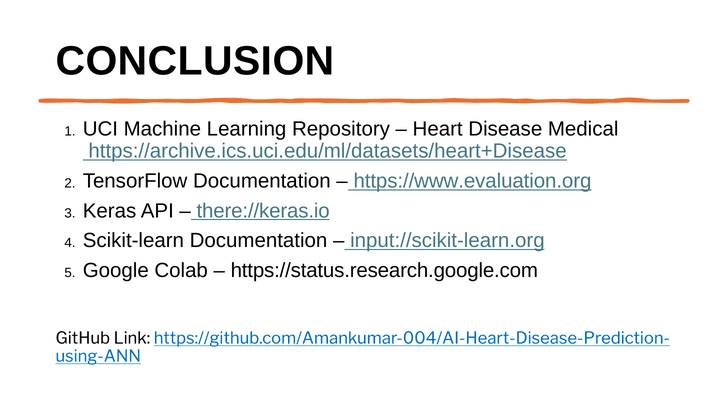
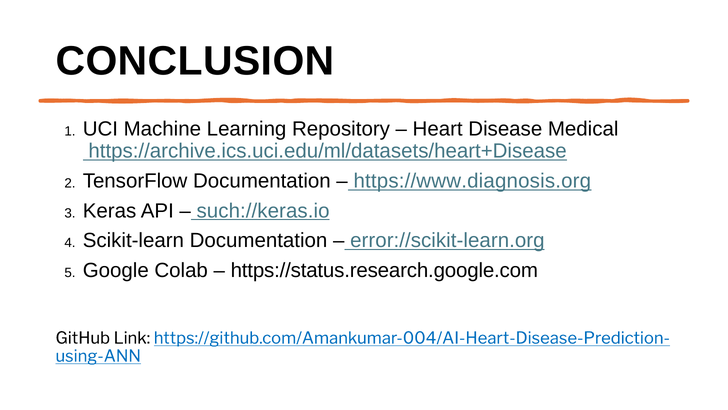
https://www.evaluation.org: https://www.evaluation.org -> https://www.diagnosis.org (472, 181)
there://keras.io: there://keras.io -> such://keras.io (263, 210)
input://scikit-learn.org: input://scikit-learn.org -> error://scikit-learn.org (447, 240)
